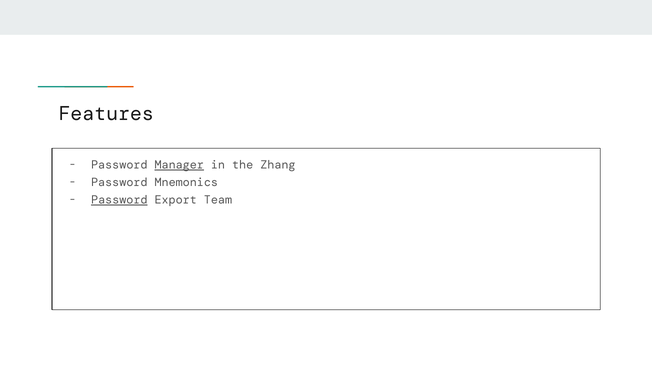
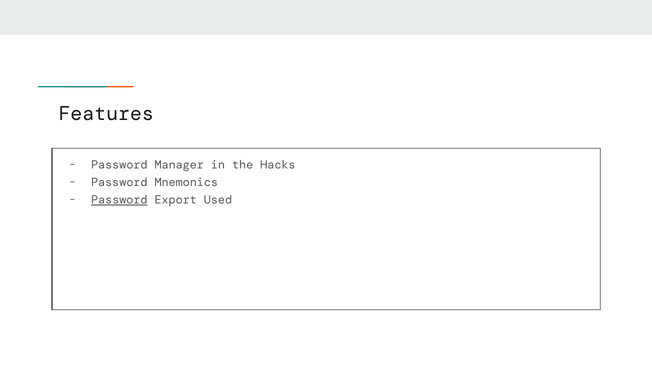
Manager underline: present -> none (179, 165)
Zhang: Zhang -> Hacks (278, 165)
Team: Team -> Used (218, 200)
